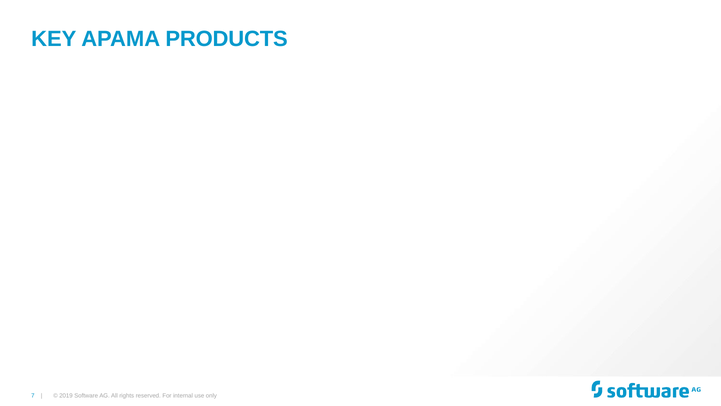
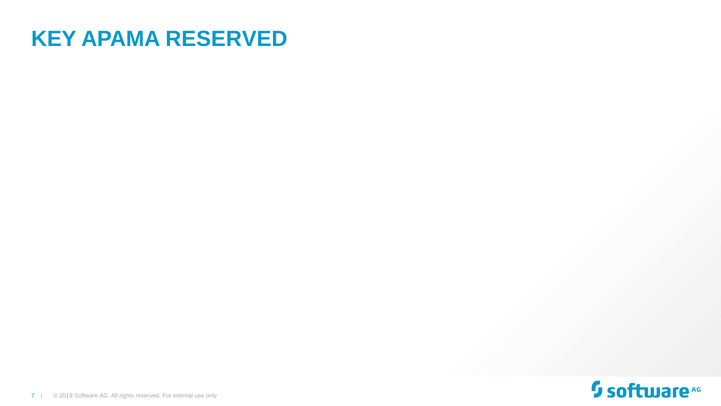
APAMA PRODUCTS: PRODUCTS -> RESERVED (226, 39)
